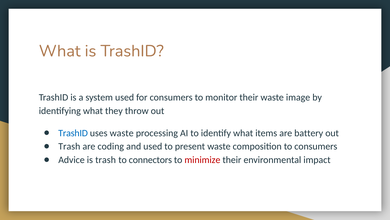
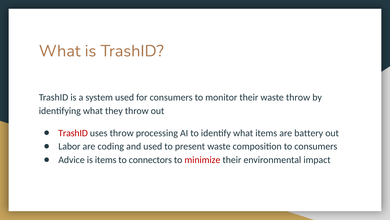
waste image: image -> throw (298, 97)
TrashID colour: blue -> red (73, 133)
uses waste: waste -> throw (122, 133)
Trash: Trash -> Labor (69, 146)
is trash: trash -> items (106, 160)
